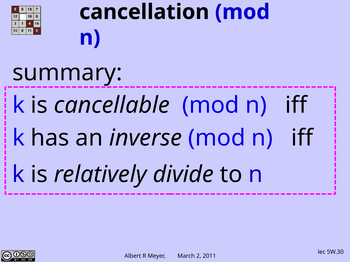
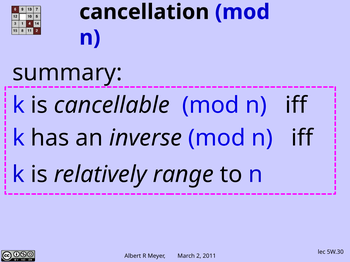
divide: divide -> range (183, 175)
